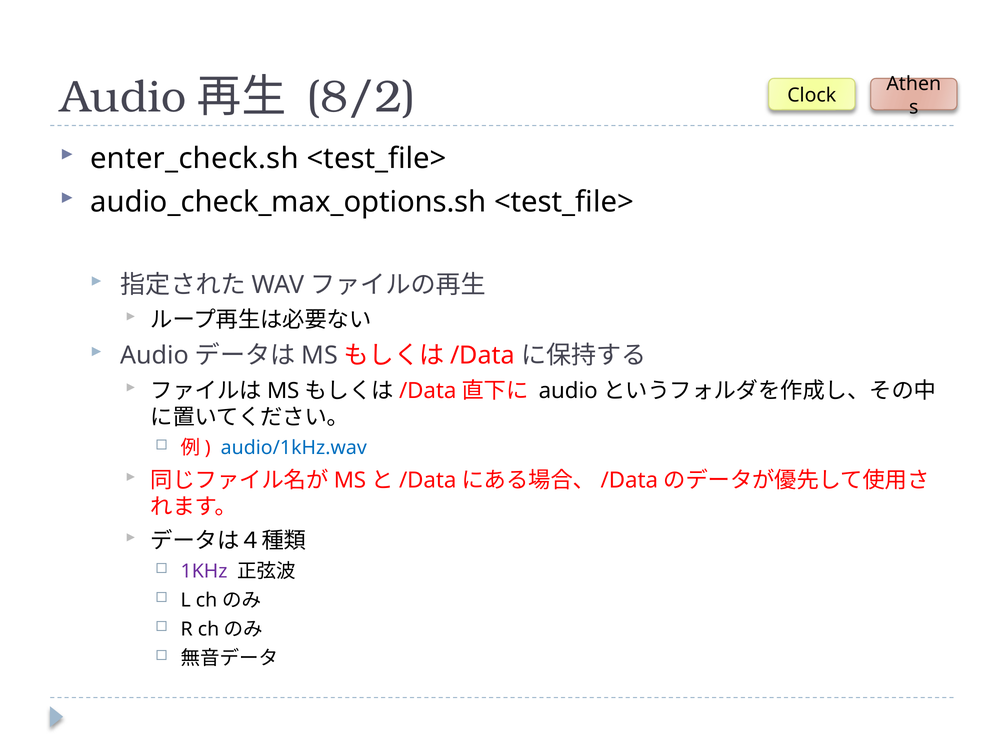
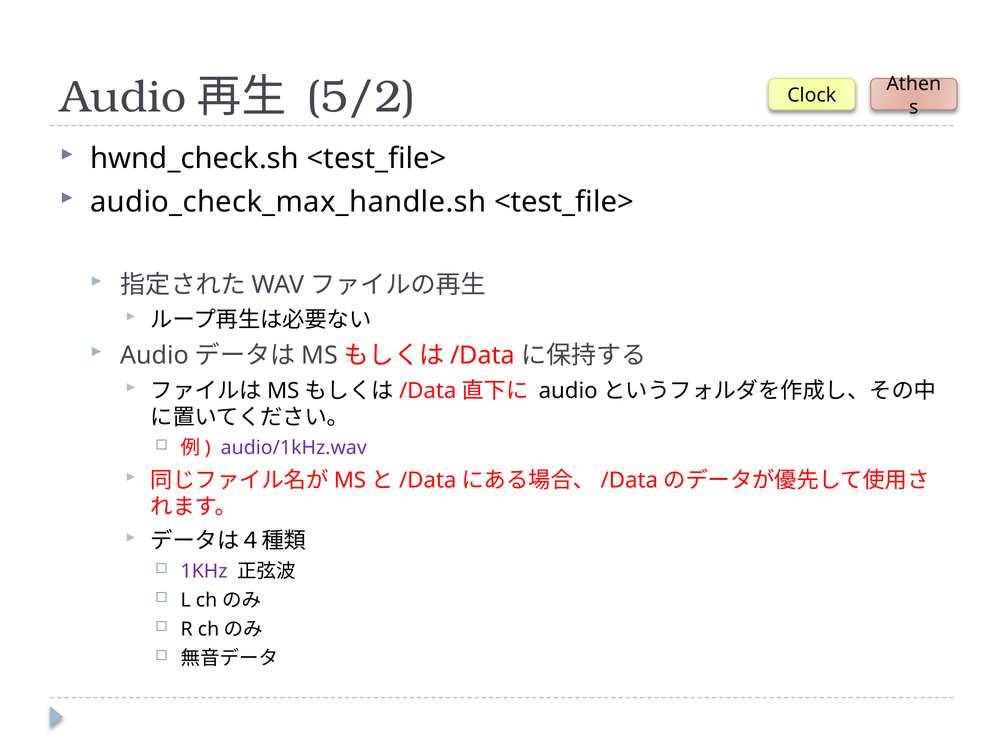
8/2: 8/2 -> 5/2 (361, 97)
enter_check.sh: enter_check.sh -> hwnd_check.sh (195, 158)
audio_check_max_options.sh: audio_check_max_options.sh -> audio_check_max_handle.sh (288, 202)
audio/1kHz.wav colour: blue -> purple (294, 448)
